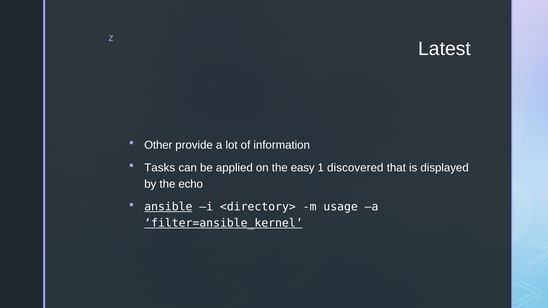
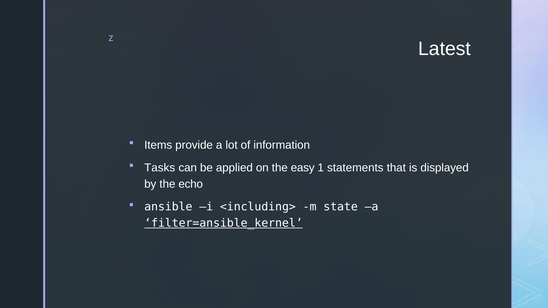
Other: Other -> Items (158, 145)
discovered: discovered -> statements (355, 168)
ansible underline: present -> none (168, 207)
<directory>: <directory> -> <including> (258, 207)
usage: usage -> state (341, 207)
